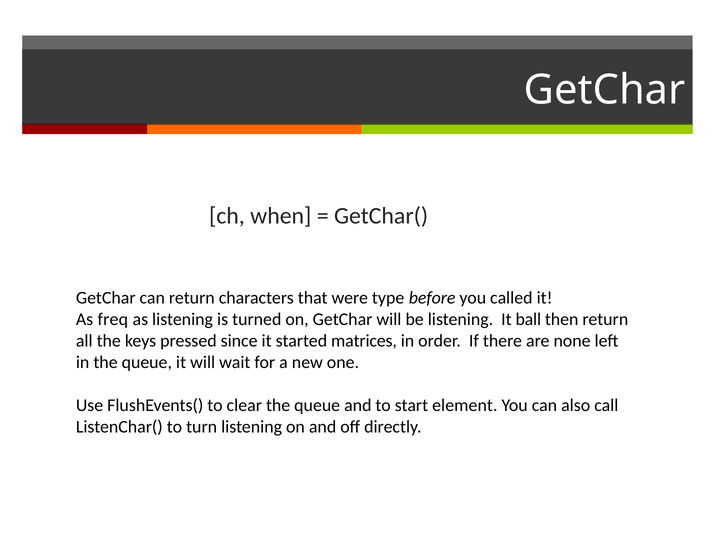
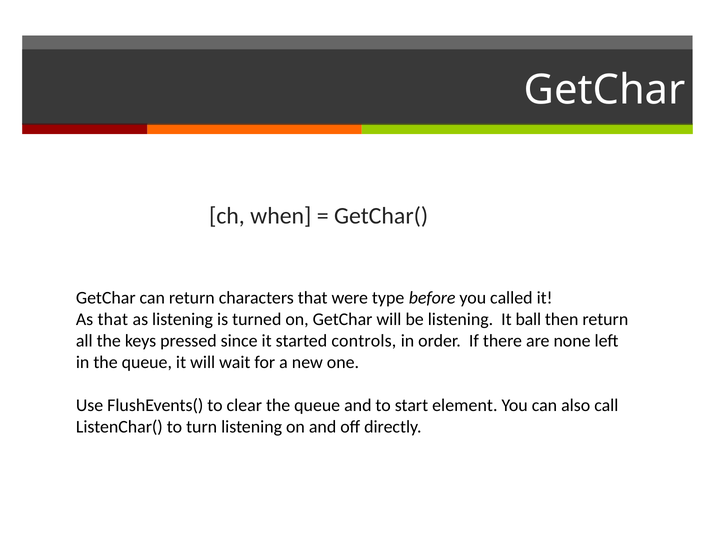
As freq: freq -> that (113, 320)
matrices: matrices -> controls (364, 341)
